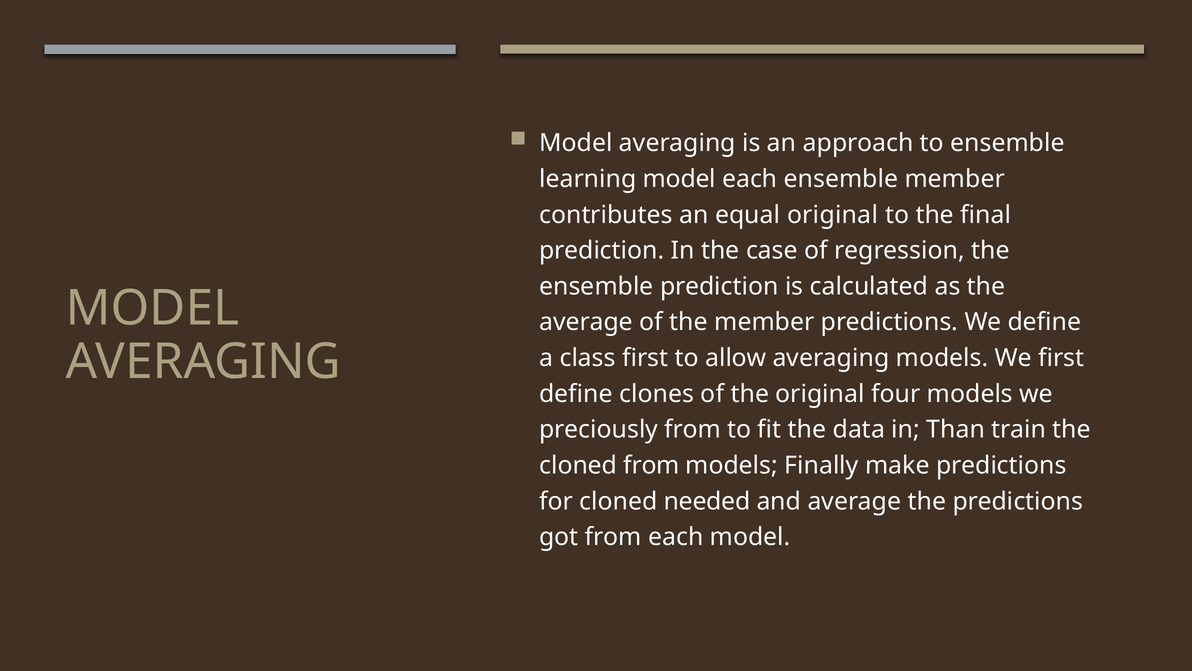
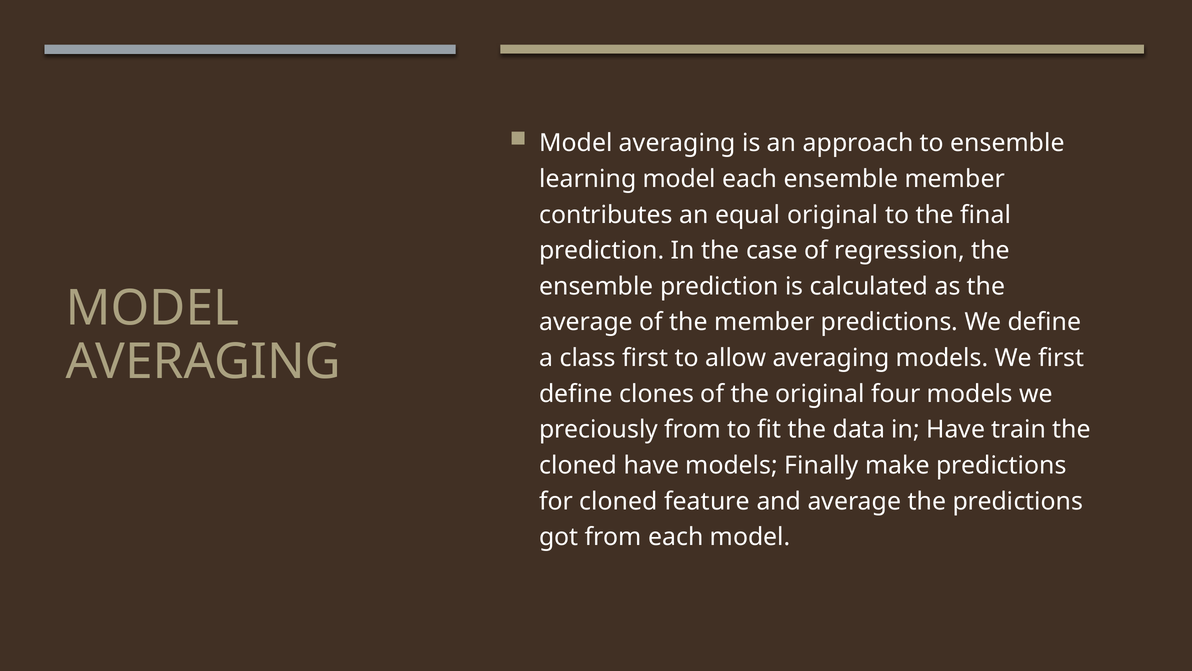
in Than: Than -> Have (956, 429)
cloned from: from -> have (651, 465)
needed: needed -> feature (707, 501)
